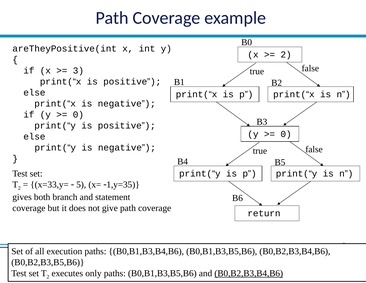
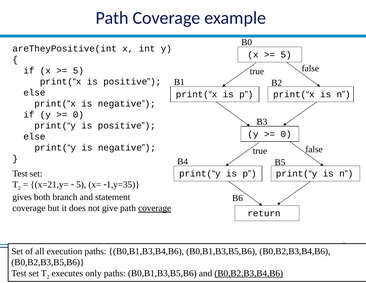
2: 2 -> 5 (286, 55)
3: 3 -> 5 (78, 71)
x=33,y=: x=33,y= -> x=21,y= (50, 185)
coverage underline: none -> present (155, 208)
